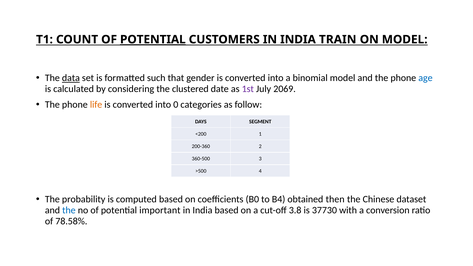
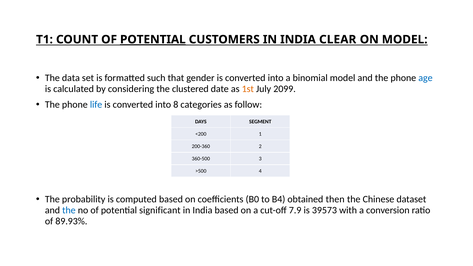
TRAIN: TRAIN -> CLEAR (338, 40)
data underline: present -> none (71, 78)
1st colour: purple -> orange (248, 89)
2069: 2069 -> 2099 (285, 89)
life colour: orange -> blue (96, 105)
0: 0 -> 8 (176, 105)
important: important -> significant (160, 210)
3.8: 3.8 -> 7.9 (295, 210)
37730: 37730 -> 39573 (324, 210)
78.58%: 78.58% -> 89.93% (71, 221)
